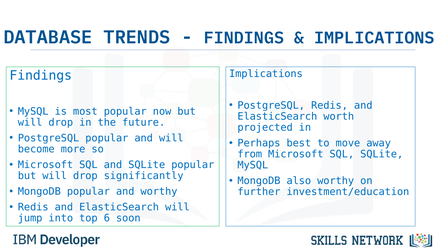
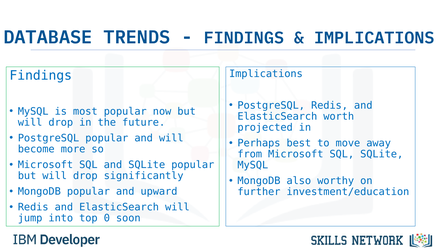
and worthy: worthy -> upward (159, 191)
6: 6 -> 0 (107, 218)
